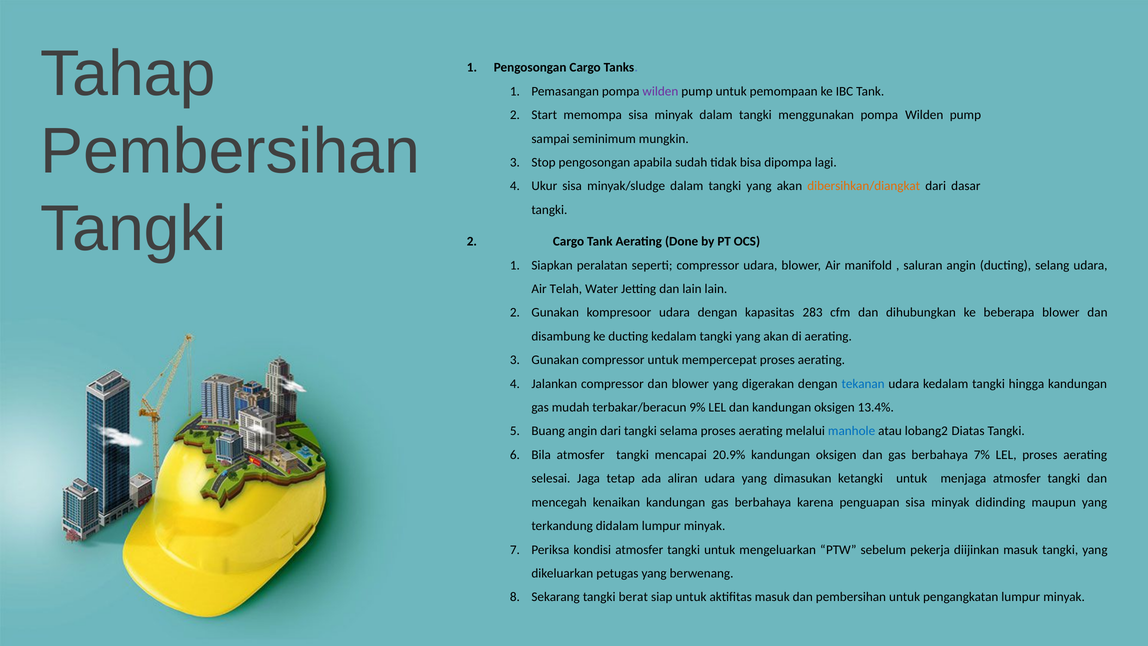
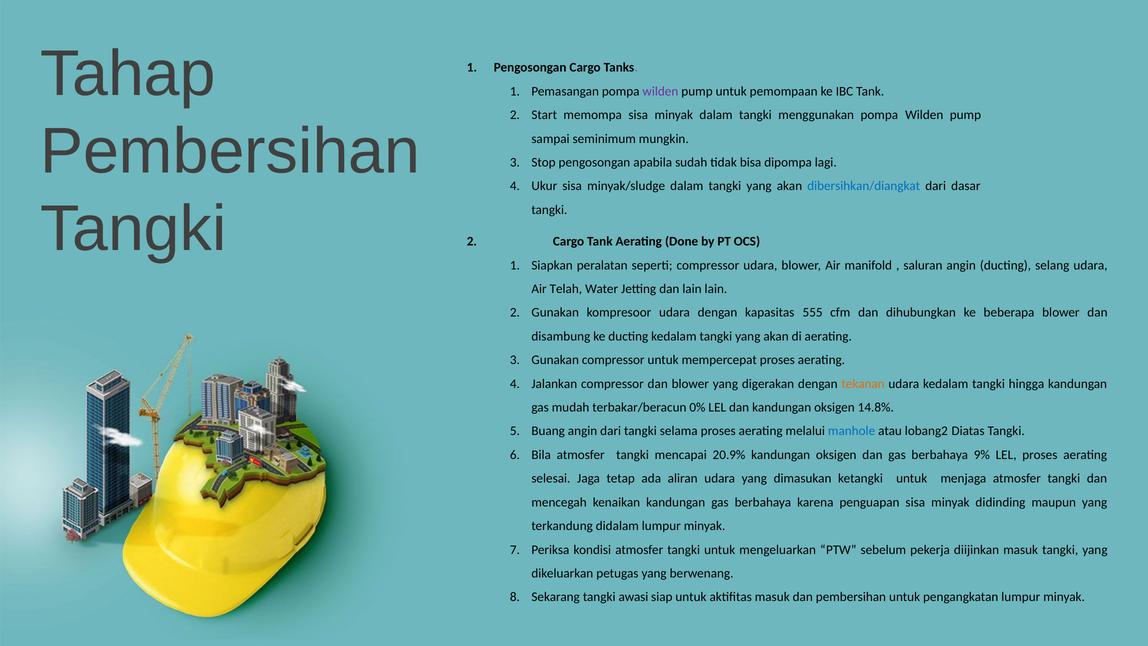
dibersihkan/diangkat colour: orange -> blue (864, 186)
283: 283 -> 555 (813, 312)
tekanan colour: blue -> orange (863, 384)
9%: 9% -> 0% (697, 407)
13.4%: 13.4% -> 14.8% (876, 407)
7%: 7% -> 9% (982, 455)
berat: berat -> awasi (633, 597)
